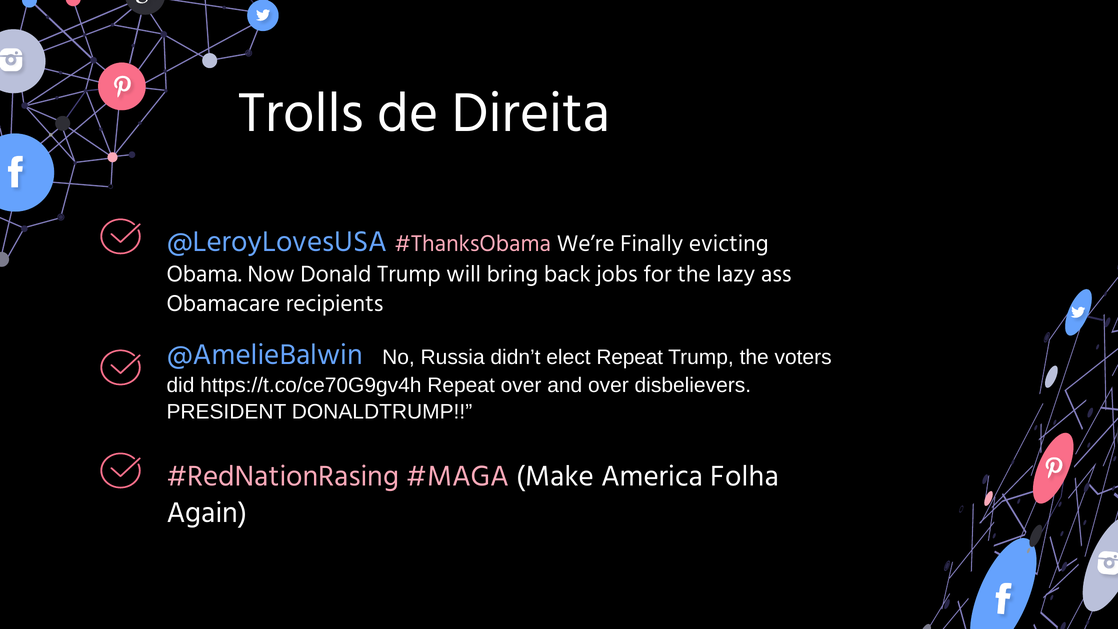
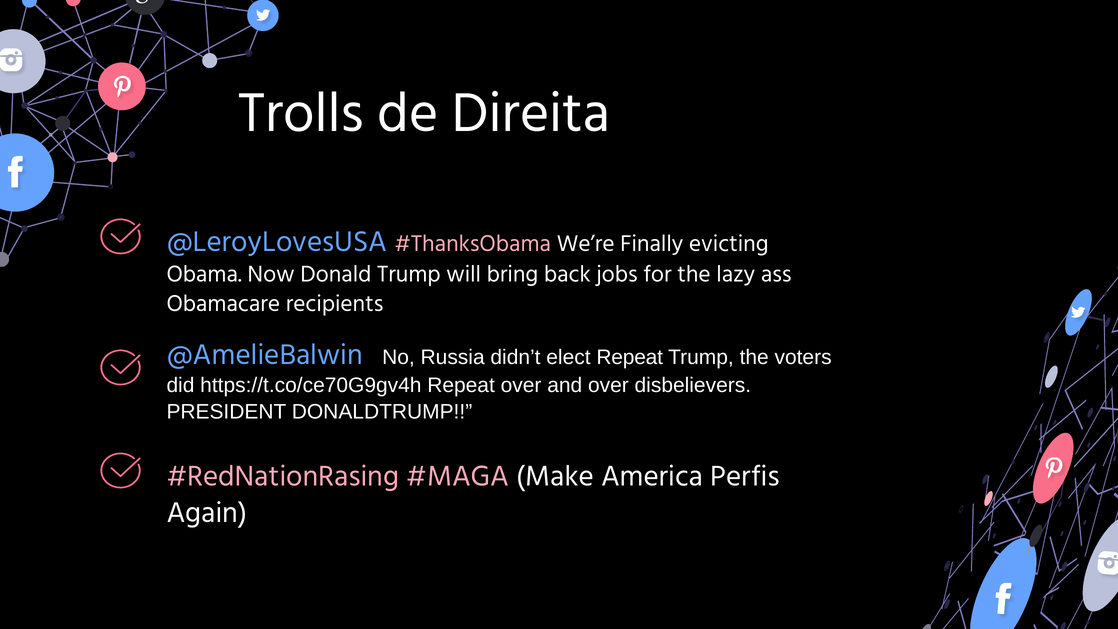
Folha: Folha -> Perfis (745, 476)
